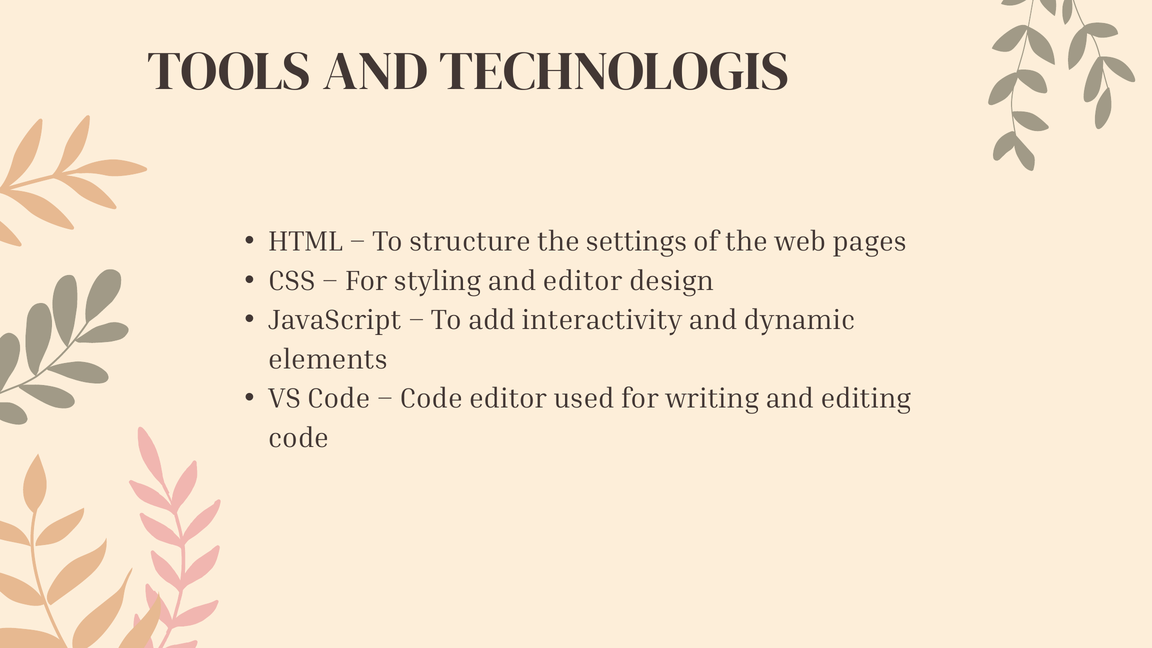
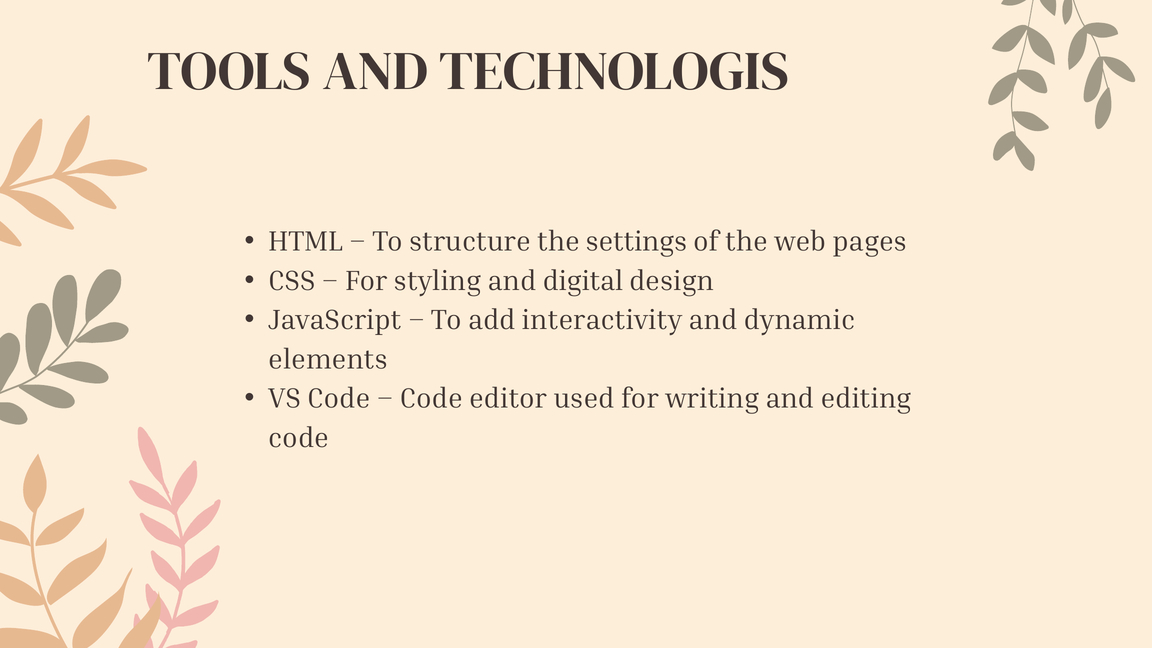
and editor: editor -> digital (583, 281)
